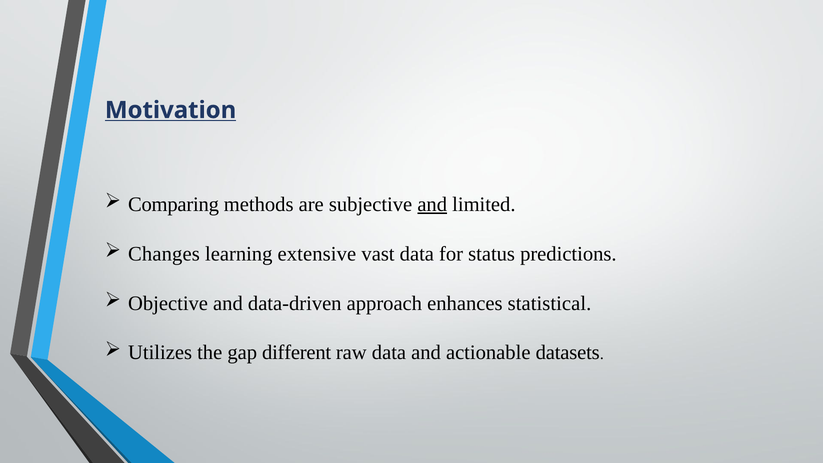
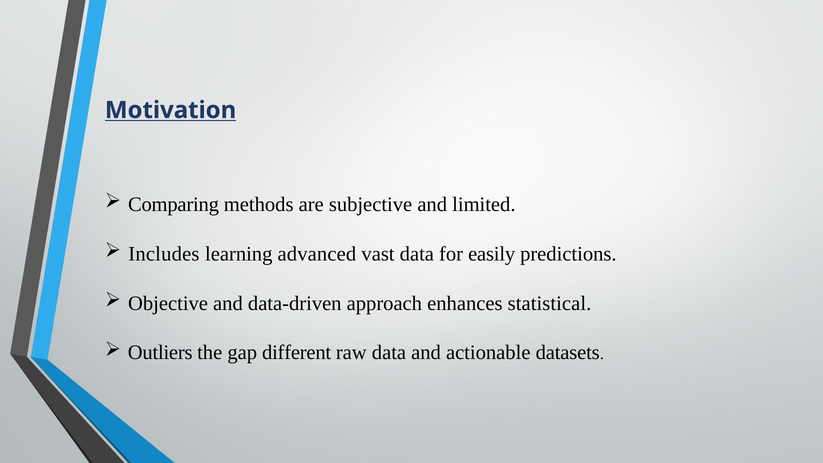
and underline: present -> none (432, 204)
Changes: Changes -> Includes (164, 254)
extensive: extensive -> advanced (317, 254)
status: status -> easily (492, 254)
Utilizes: Utilizes -> Outliers (160, 353)
